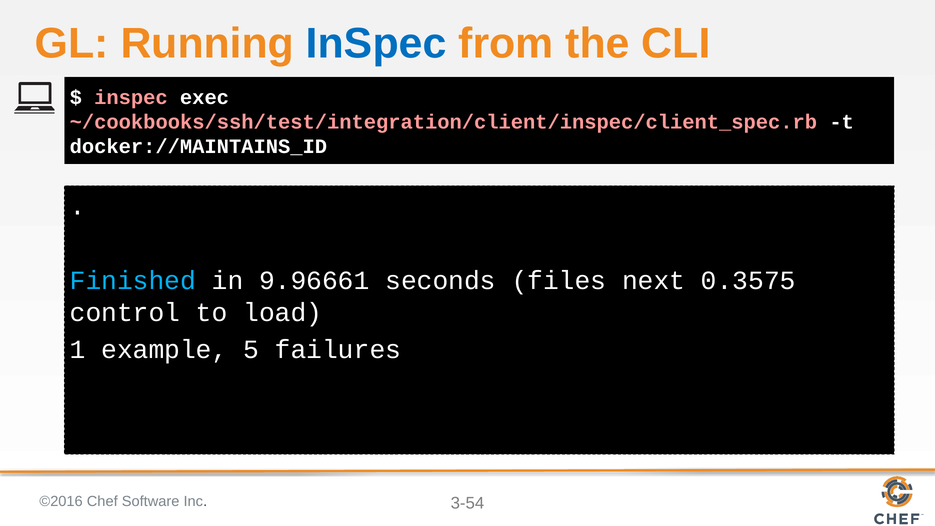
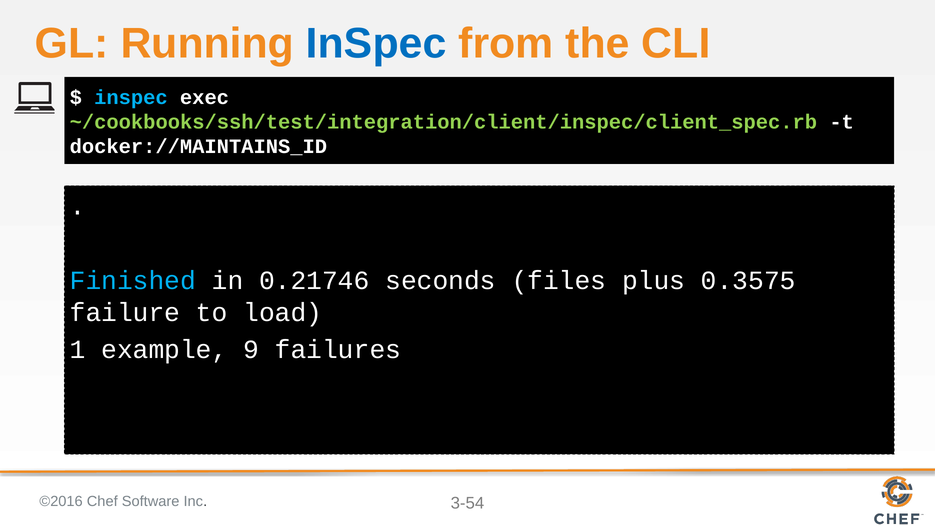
inspec colour: pink -> light blue (131, 97)
~/cookbooks/ssh/test/integration/client/inspec/client_spec.rb colour: pink -> light green (443, 122)
9.96661: 9.96661 -> 0.21746 (314, 281)
next: next -> plus (654, 281)
control: control -> failure (125, 312)
5: 5 -> 9 (251, 350)
